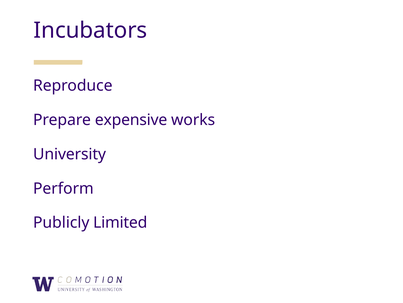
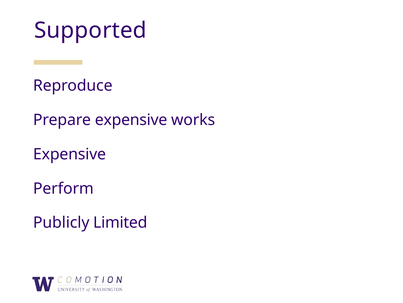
Incubators: Incubators -> Supported (90, 30)
University: University -> Expensive (70, 154)
